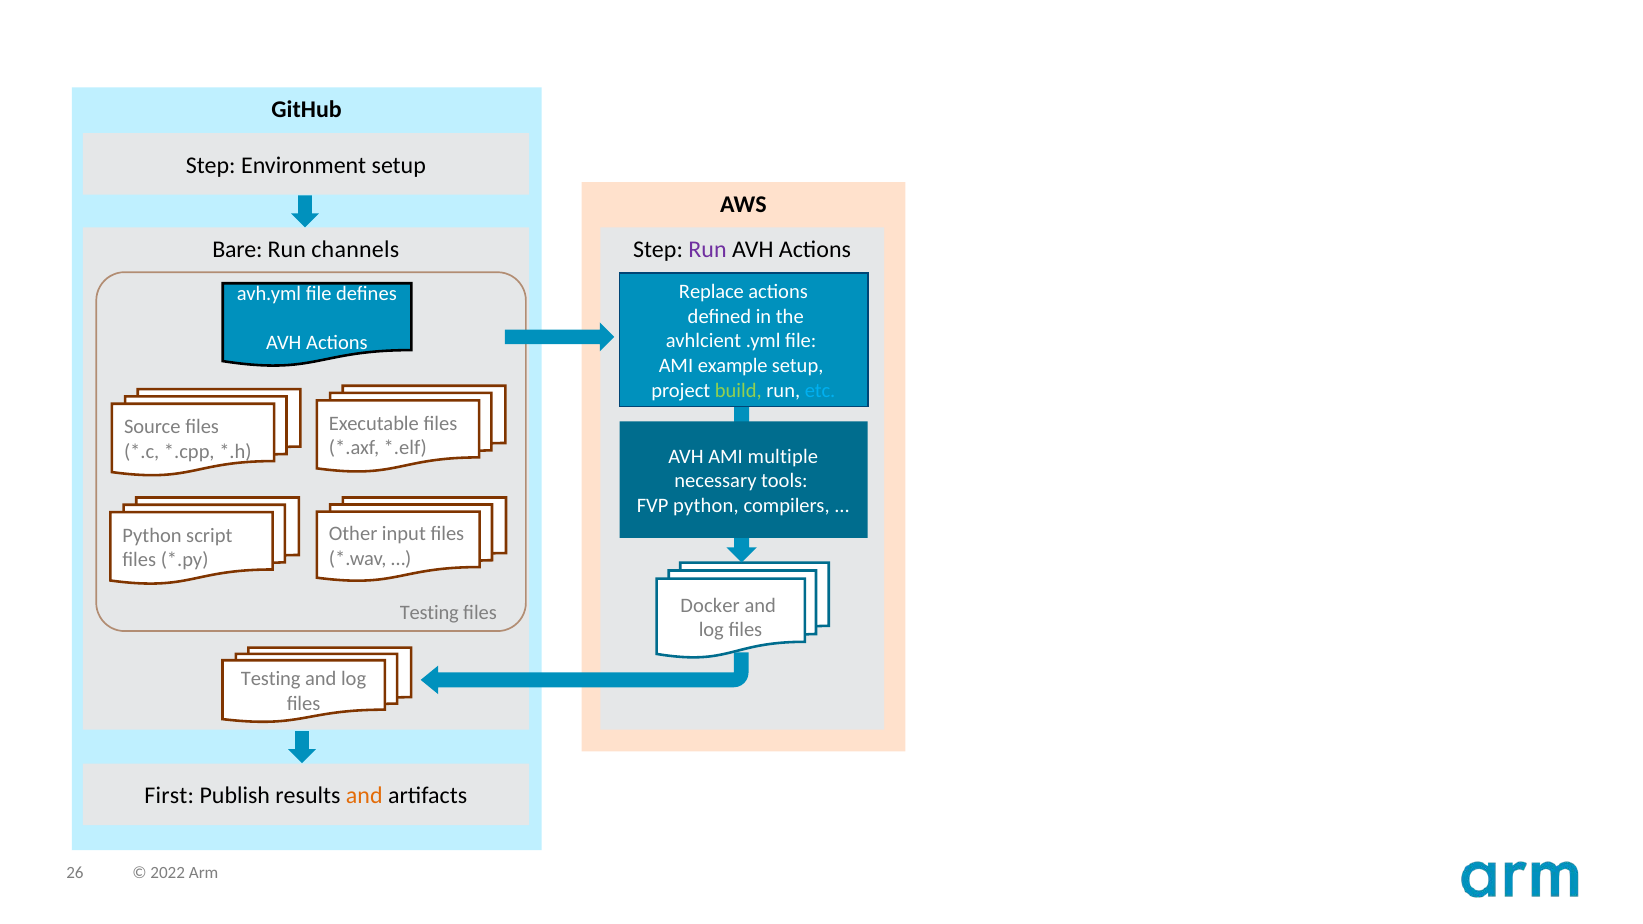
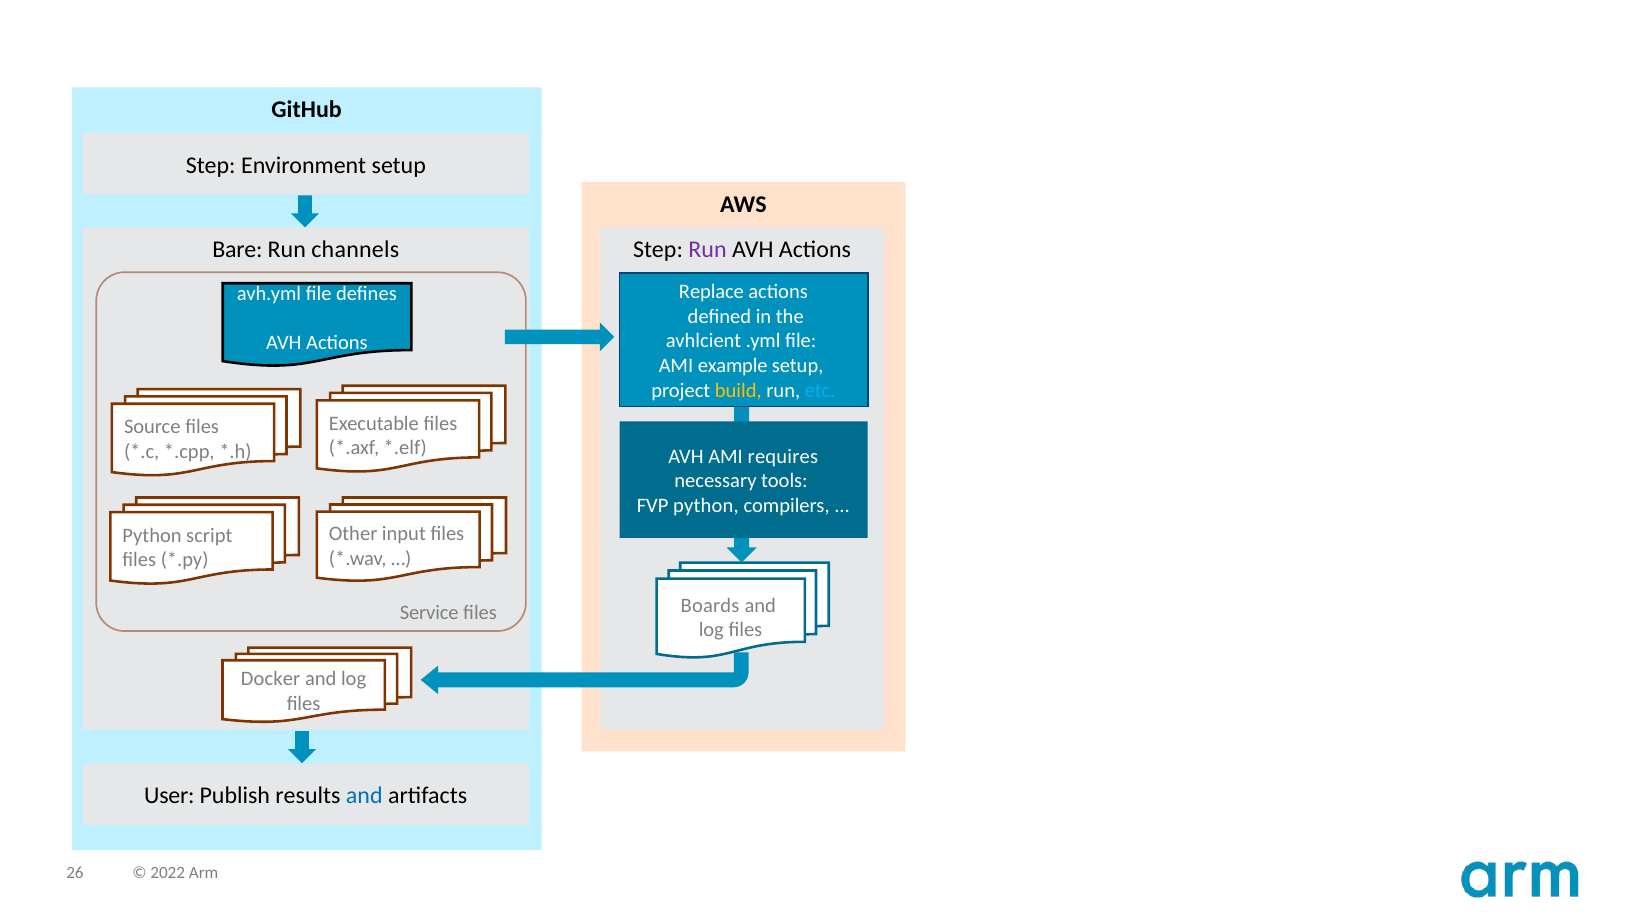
build colour: light green -> yellow (738, 390)
multiple: multiple -> requires (783, 457)
Docker: Docker -> Boards (710, 606)
Testing: Testing -> Service (429, 613)
Testing: Testing -> Docker (271, 679)
First: First -> User (169, 796)
and colour: orange -> blue (364, 796)
